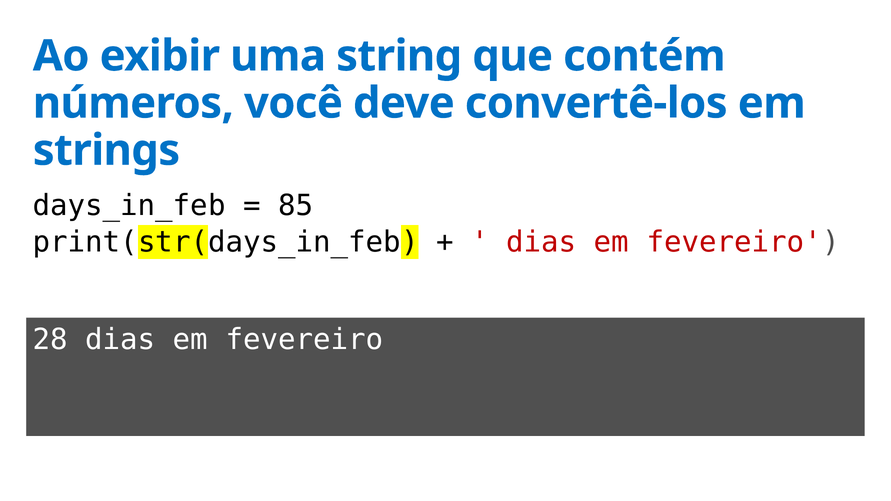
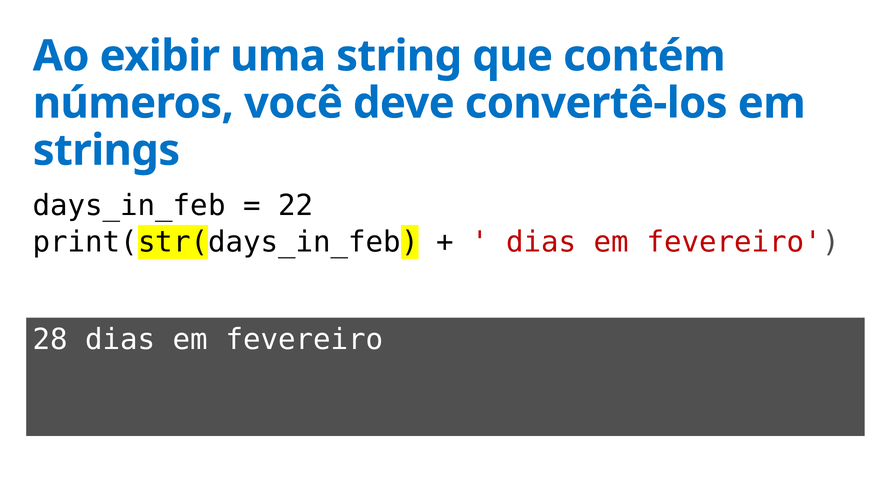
85: 85 -> 22 (296, 205)
